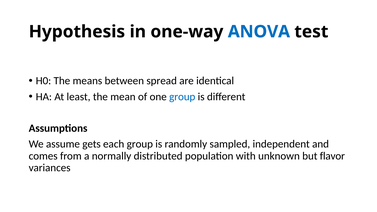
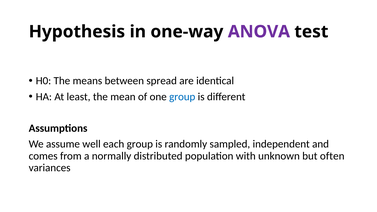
ANOVA colour: blue -> purple (259, 32)
gets: gets -> well (92, 144)
flavor: flavor -> often (332, 156)
